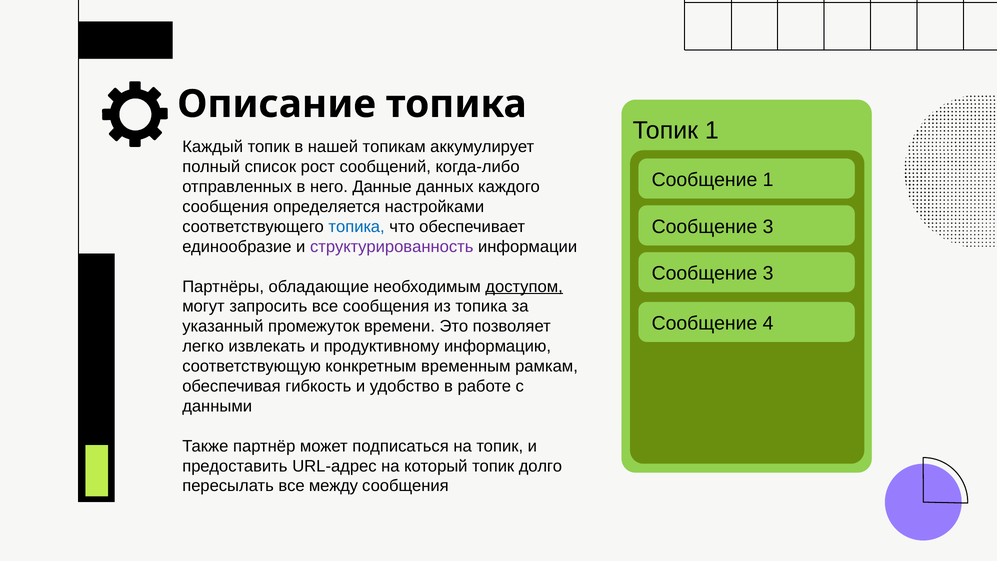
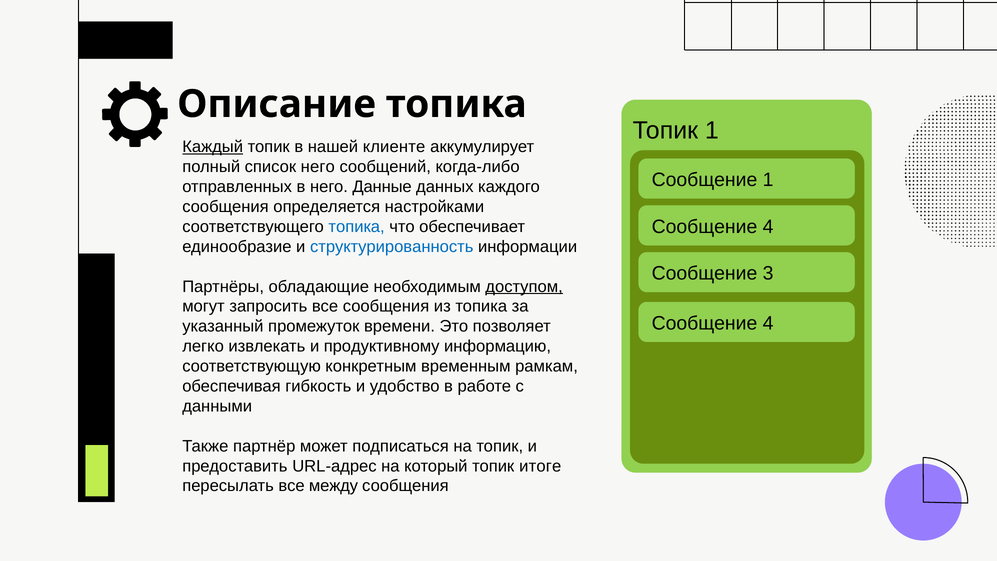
Каждый underline: none -> present (213, 147)
топикам: топикам -> клиенте (394, 147)
список рост: рост -> него (318, 167)
3: 3 -> 4 (768, 227)
структурированность colour: purple -> blue (392, 247)
долго: долго -> итоге (540, 466)
